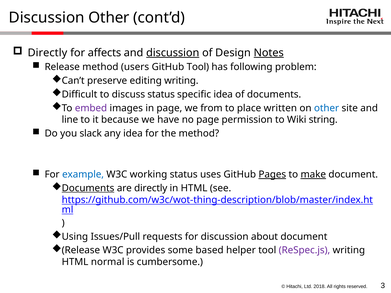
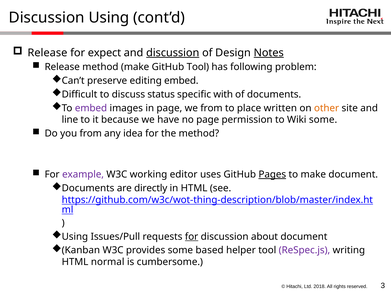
Discussion Other: Other -> Using (109, 18)
Directly: Directly -> Release (47, 53)
affects: affects -> expect (104, 53)
method users: users -> make (135, 67)
editing writing: writing -> embed (181, 81)
specific idea: idea -> with (223, 94)
other colour: blue -> orange (327, 108)
Wiki string: string -> some (323, 120)
you slack: slack -> from (91, 134)
example colour: blue -> purple (83, 175)
working status: status -> editor (184, 175)
make underline: present -> none (313, 175)
Documents underline: present -> none (88, 188)
for underline: none -> present (192, 237)
Release: Release -> Kanban (81, 250)
